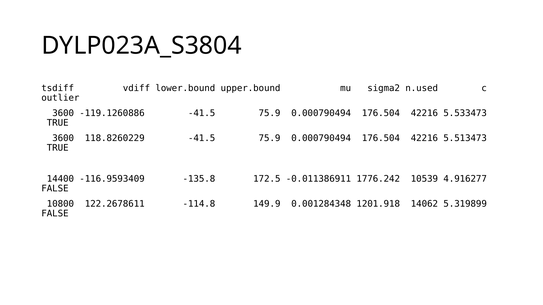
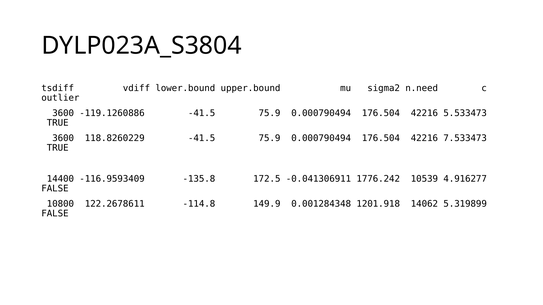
n.used: n.used -> n.need (422, 88)
5.513473: 5.513473 -> 7.533473 (465, 138)
-0.011386911: -0.011386911 -> -0.041306911 (318, 179)
